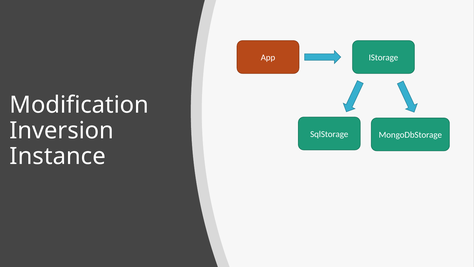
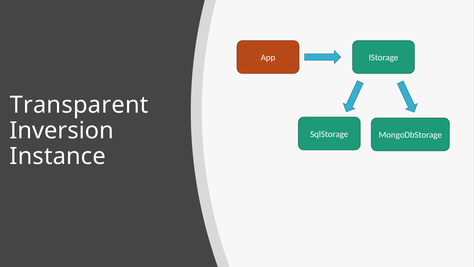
Modification: Modification -> Transparent (79, 105)
